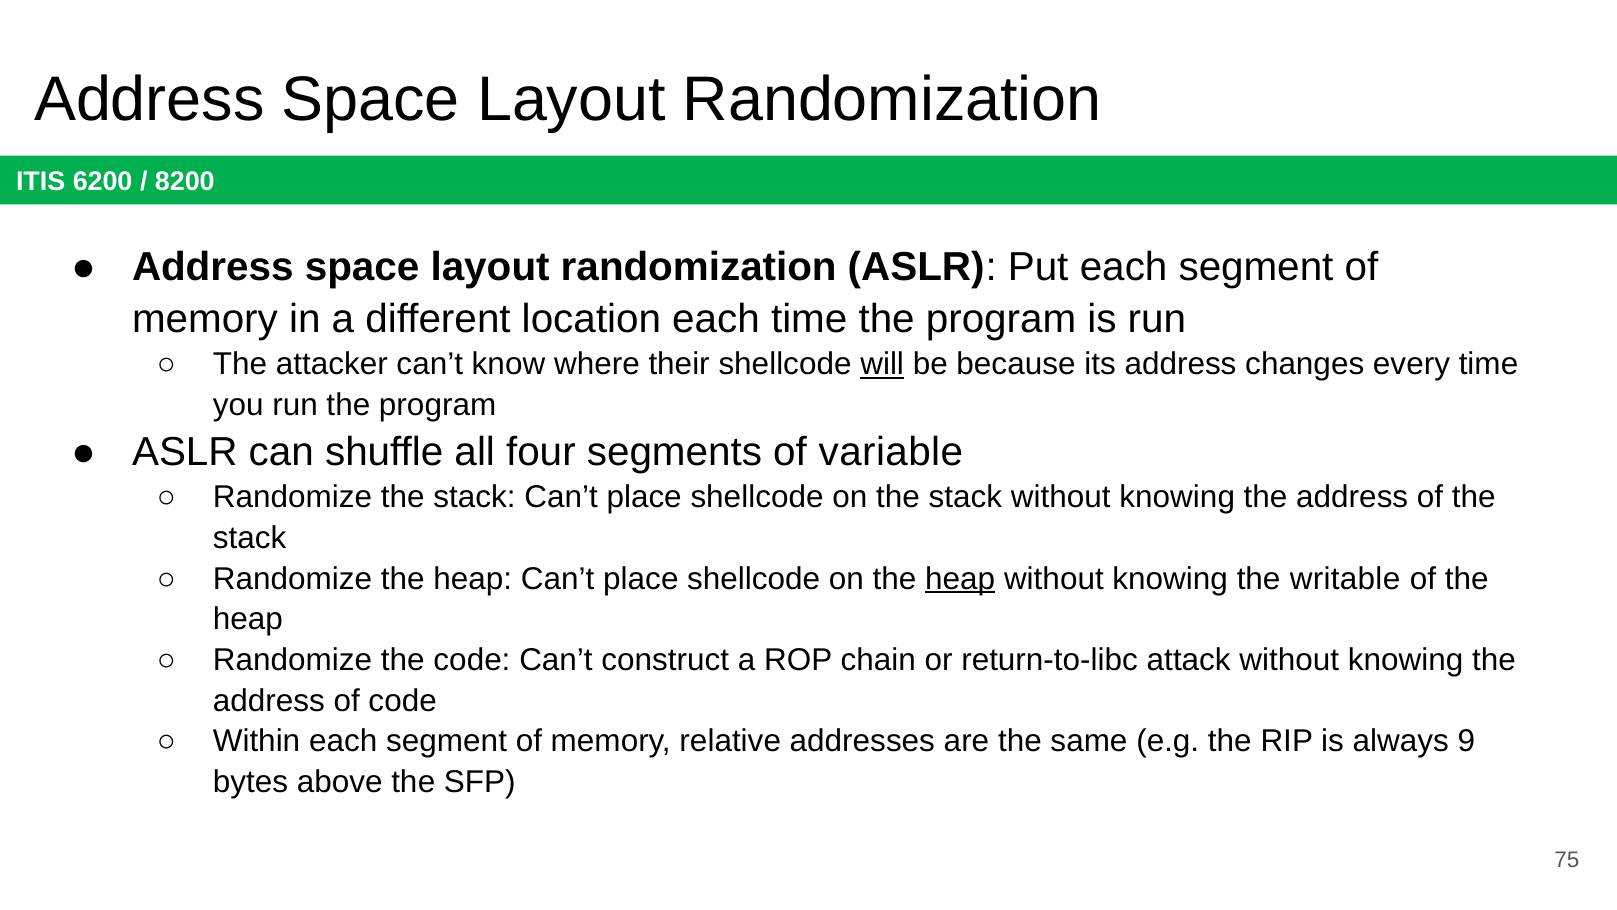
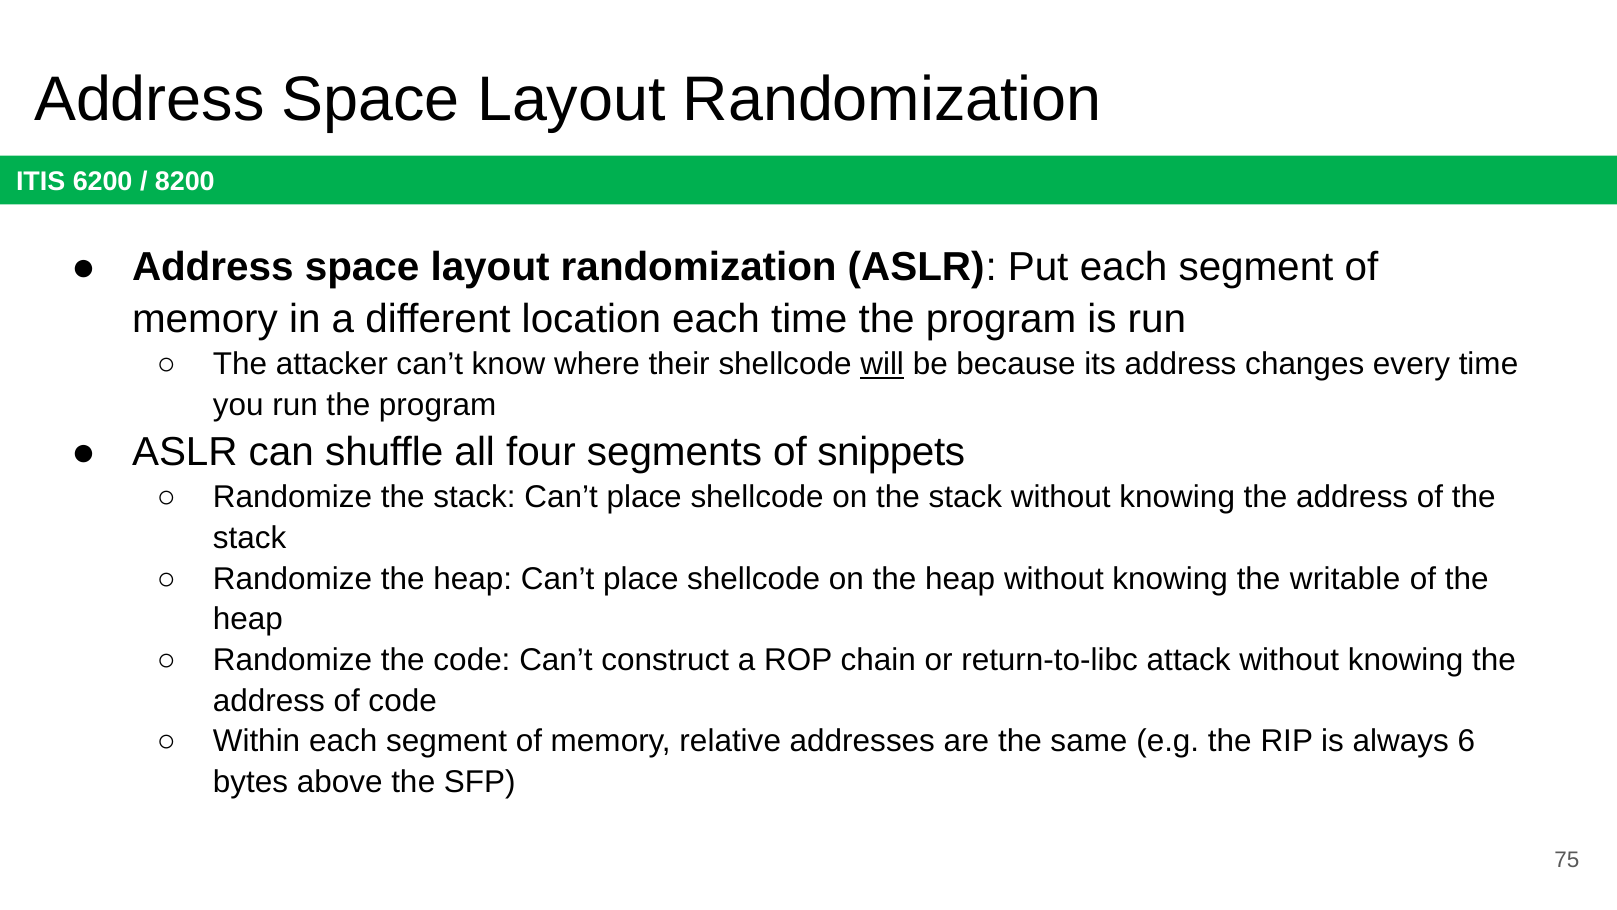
variable: variable -> snippets (891, 452)
heap underline: present -> none (960, 579)
9: 9 -> 6 (1466, 741)
